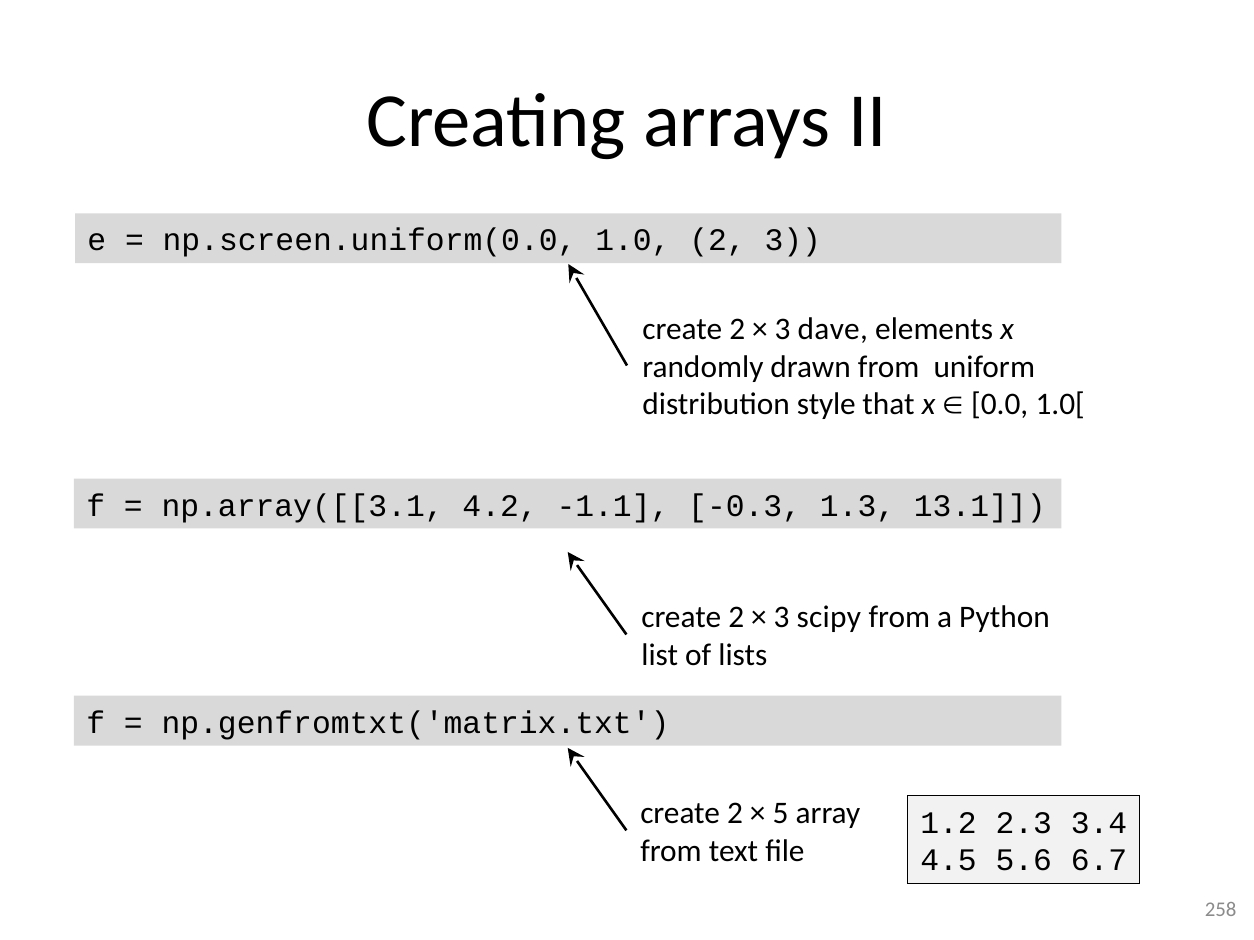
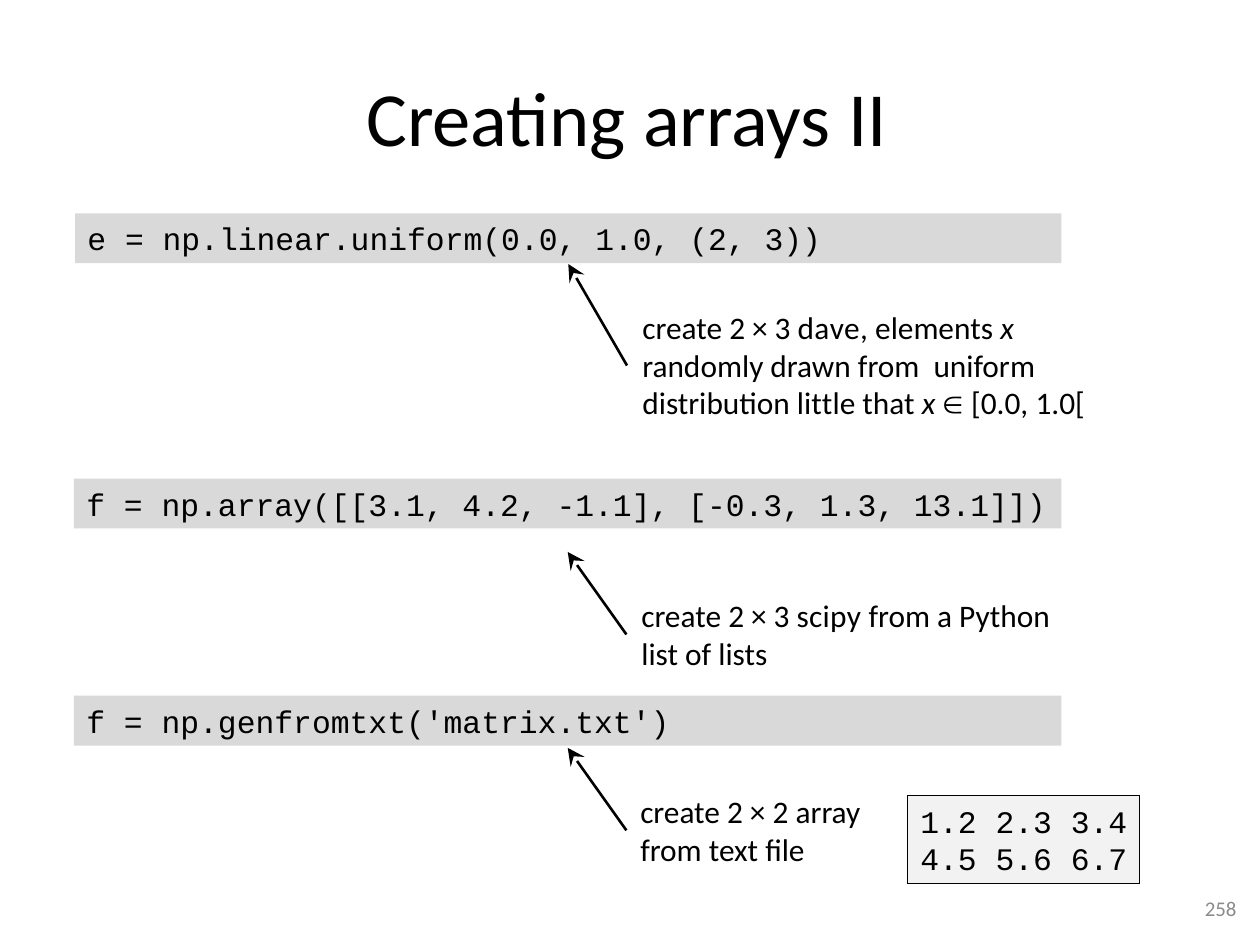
np.screen.uniform(0.0: np.screen.uniform(0.0 -> np.linear.uniform(0.0 (370, 241)
style: style -> little (826, 405)
5: 5 -> 2 (781, 814)
